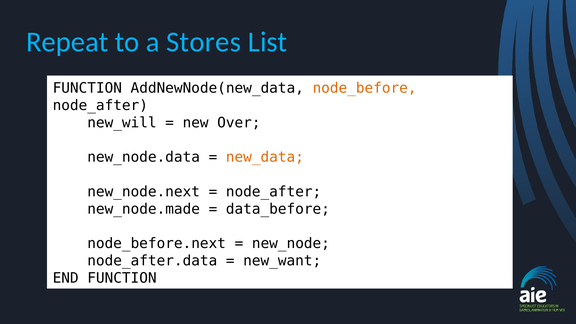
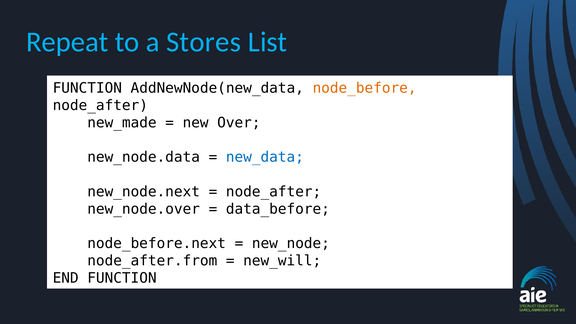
new_will: new_will -> new_made (122, 123)
new_data colour: orange -> blue (265, 157)
new_node.made: new_node.made -> new_node.over (144, 209)
node_after.data: node_after.data -> node_after.from (152, 261)
new_want: new_want -> new_will (282, 261)
